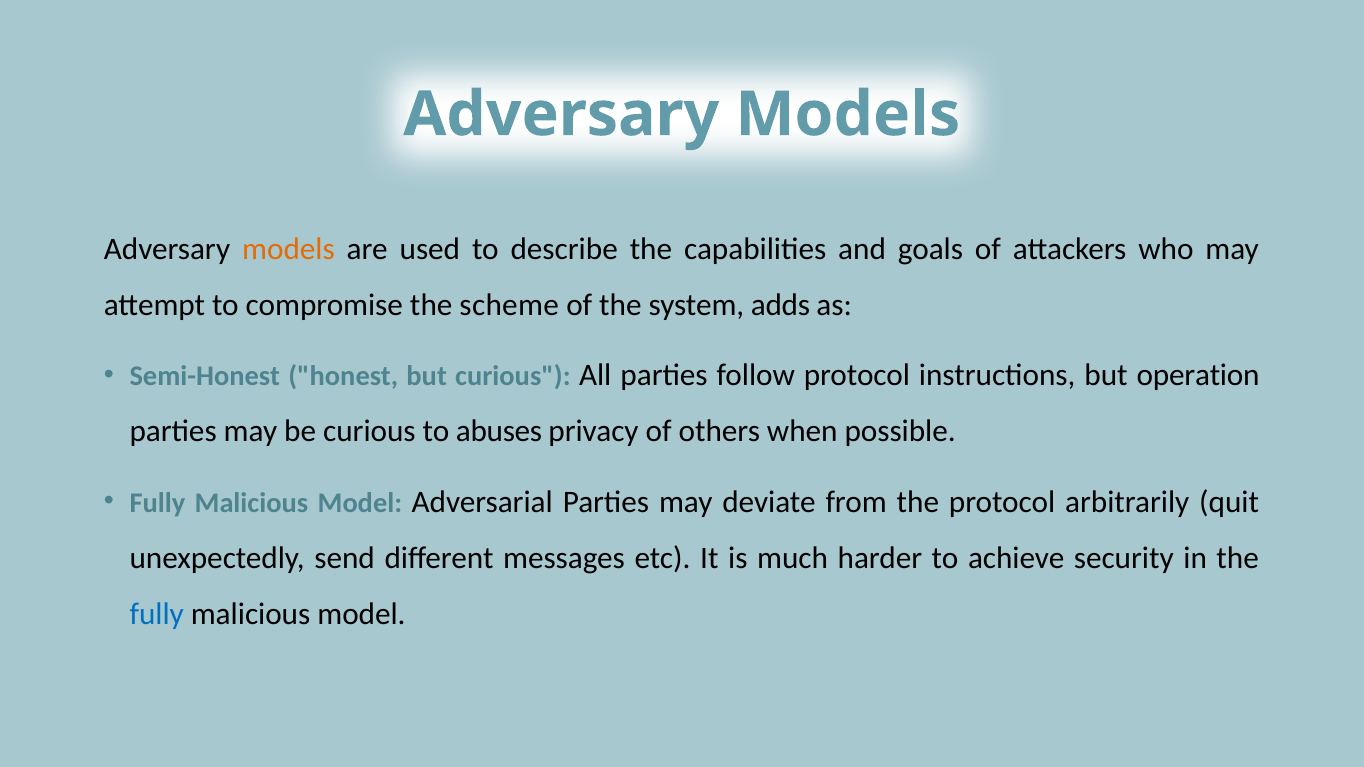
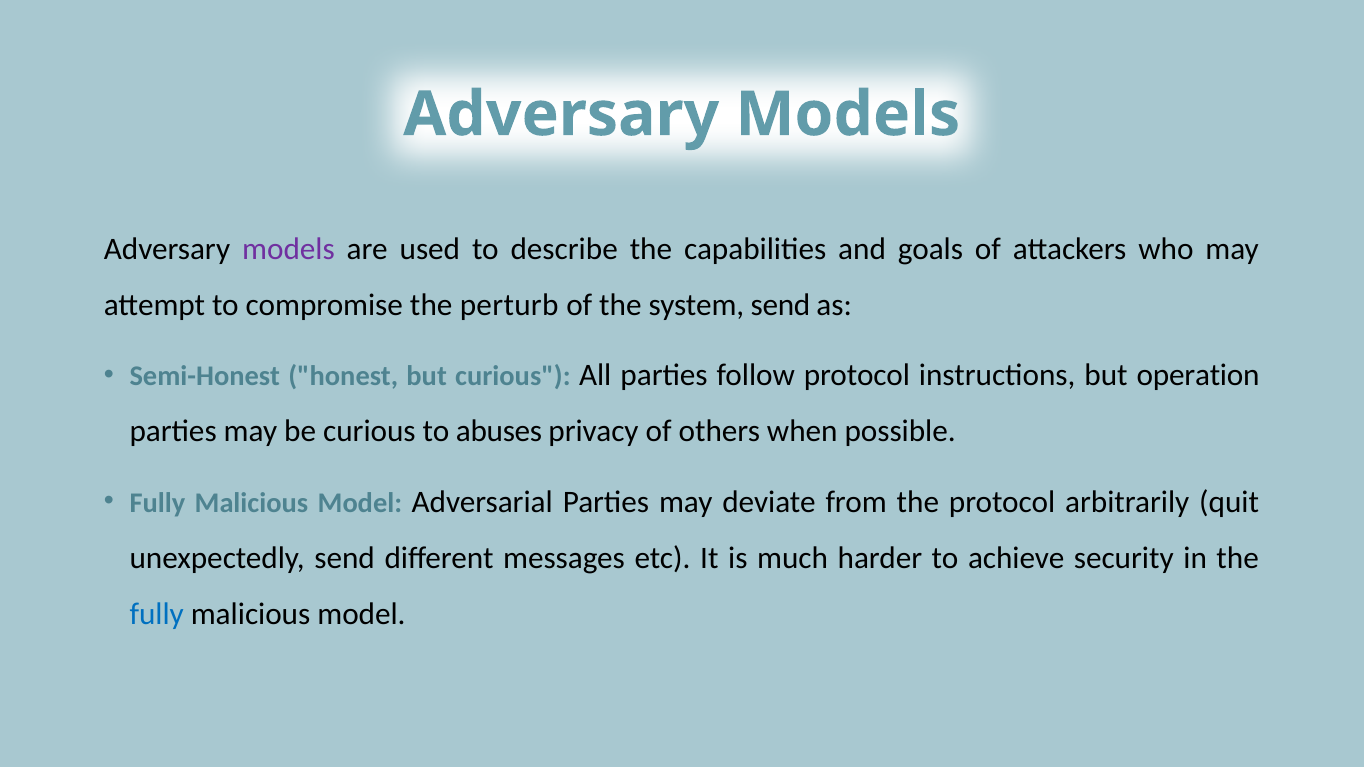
models colour: orange -> purple (288, 249)
scheme: scheme -> perturb (509, 305)
system adds: adds -> send (781, 305)
